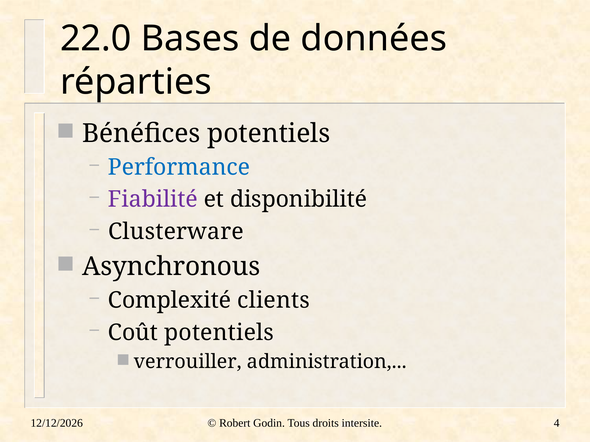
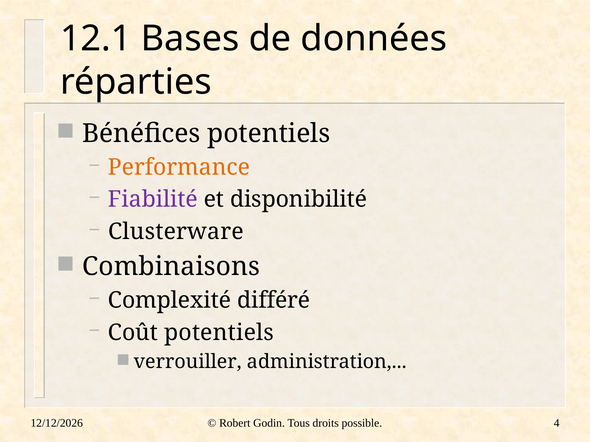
22.0: 22.0 -> 12.1 (96, 39)
Performance colour: blue -> orange (179, 167)
Asynchronous: Asynchronous -> Combinaisons (171, 267)
clients: clients -> différé (274, 301)
intersite: intersite -> possible (362, 424)
